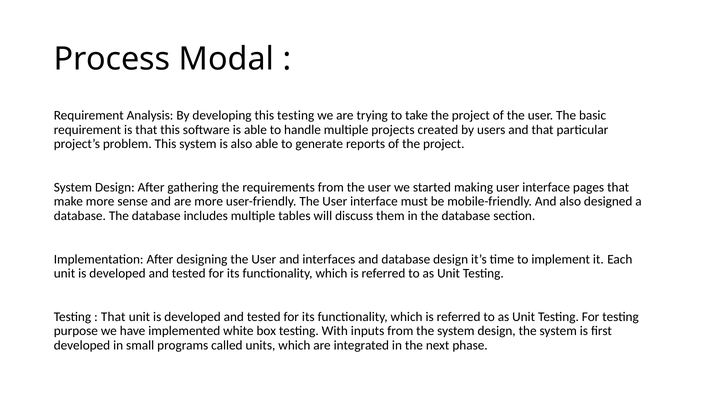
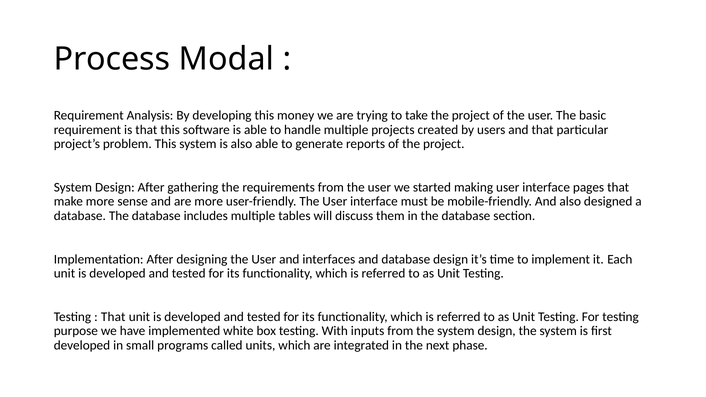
this testing: testing -> money (296, 115)
